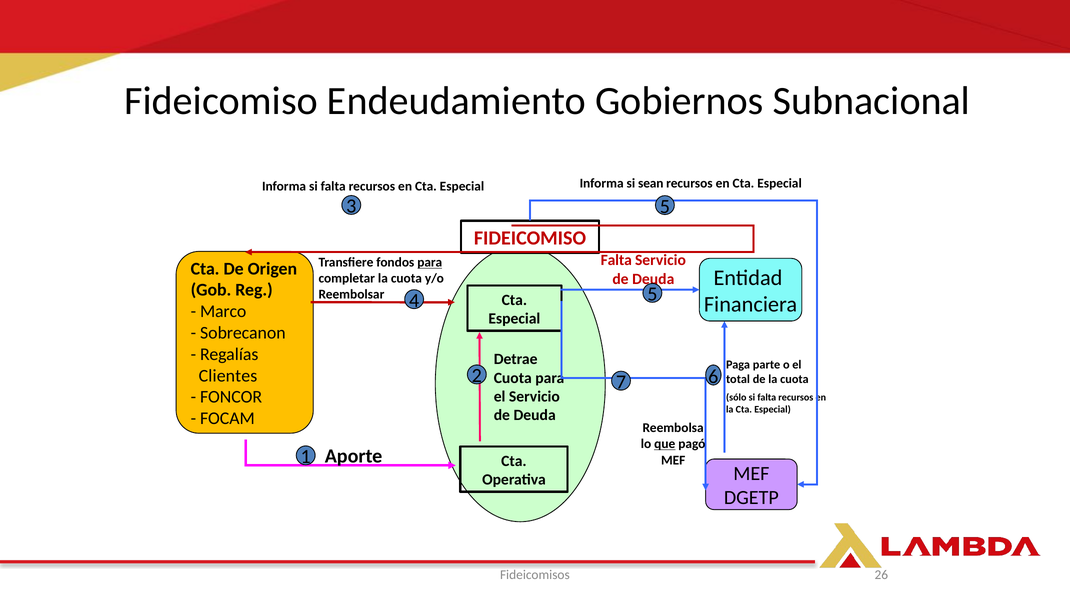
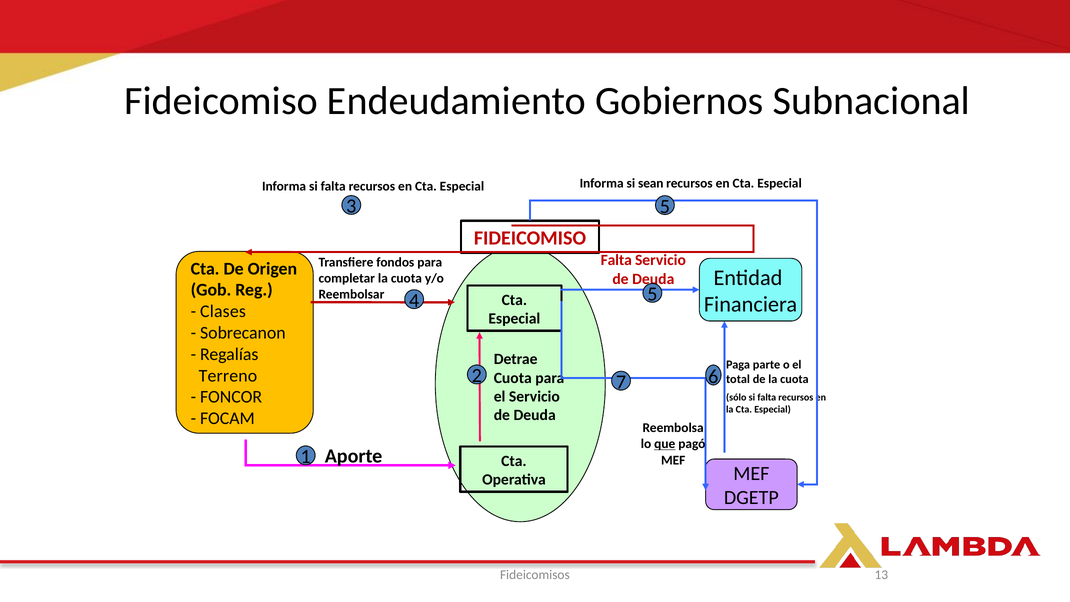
para underline: present -> none (430, 262)
Marco: Marco -> Clases (223, 311)
Clientes: Clientes -> Terreno (228, 376)
26: 26 -> 13 (881, 575)
